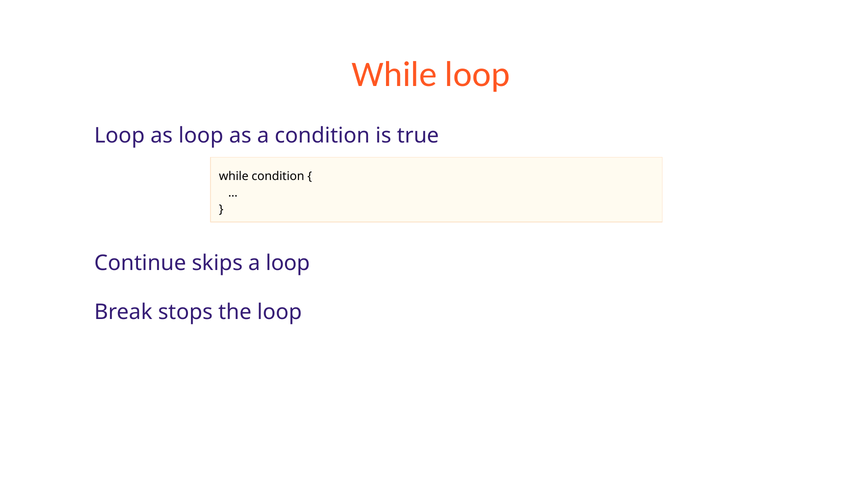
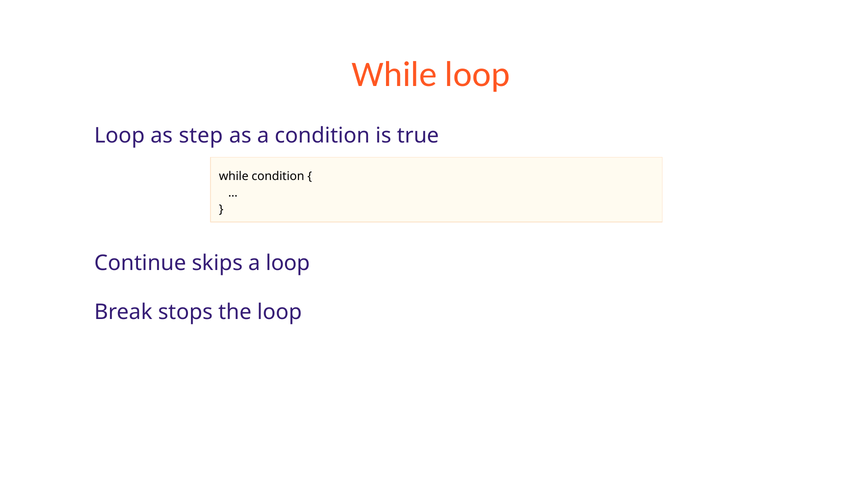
as loop: loop -> step (201, 136)
